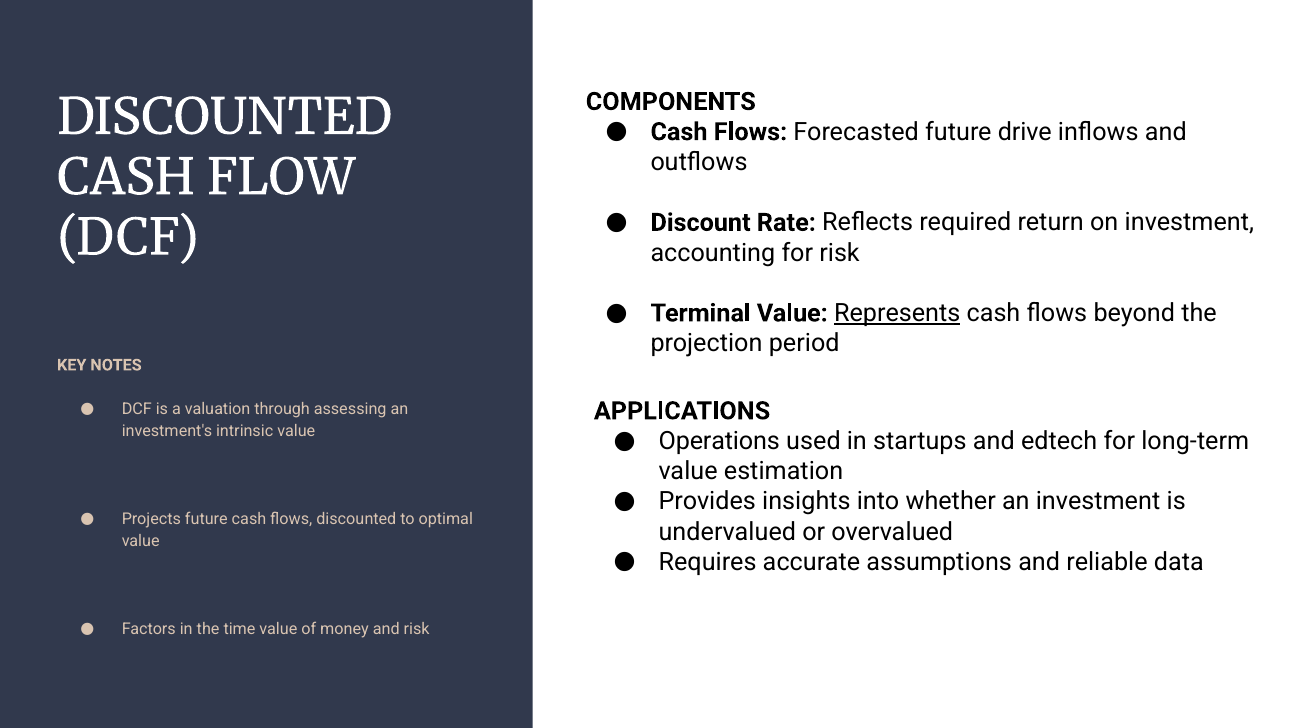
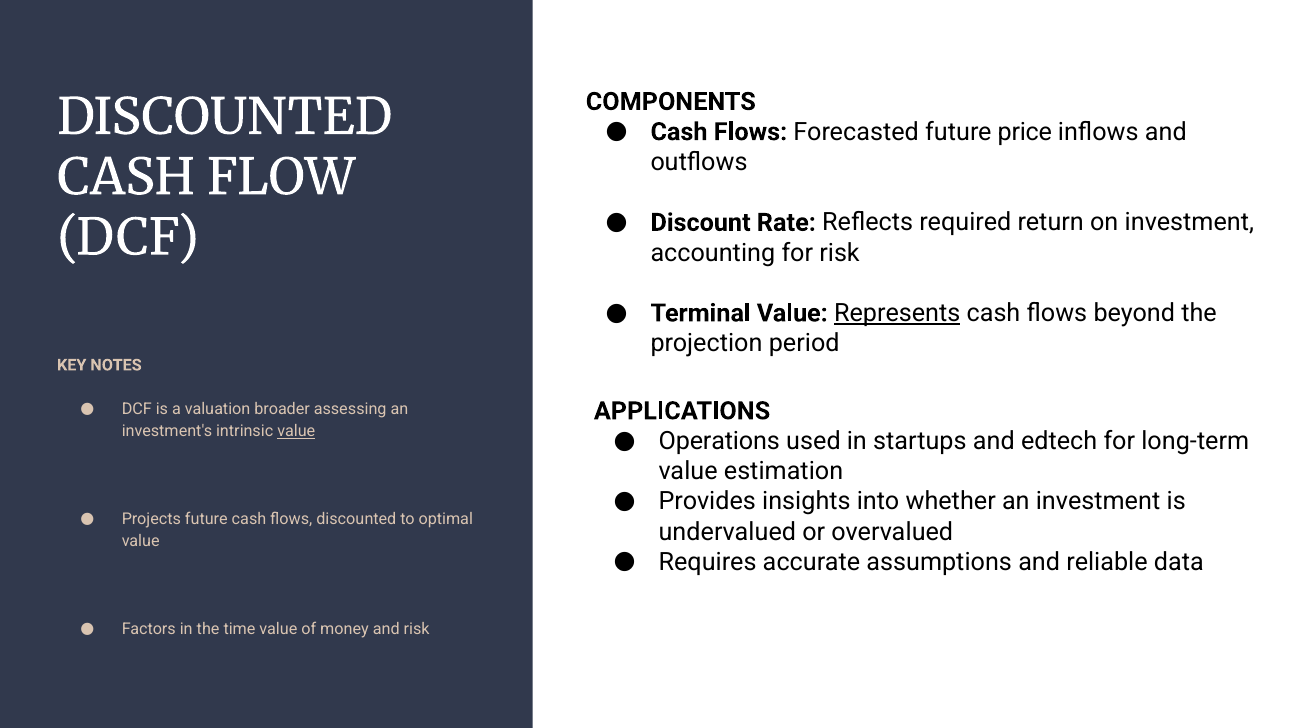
drive: drive -> price (1025, 132)
through: through -> broader (282, 409)
value underline: none -> present (296, 431)
